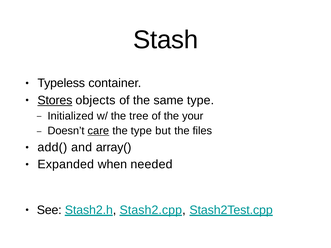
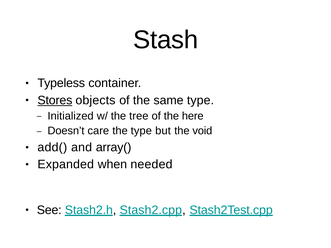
your: your -> here (193, 116)
care underline: present -> none (98, 131)
files: files -> void (202, 131)
